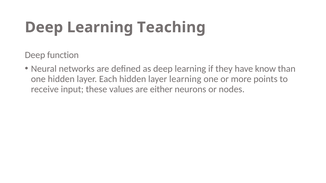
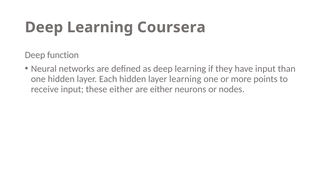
Teaching: Teaching -> Coursera (171, 27)
have know: know -> input (265, 69)
these values: values -> either (121, 89)
